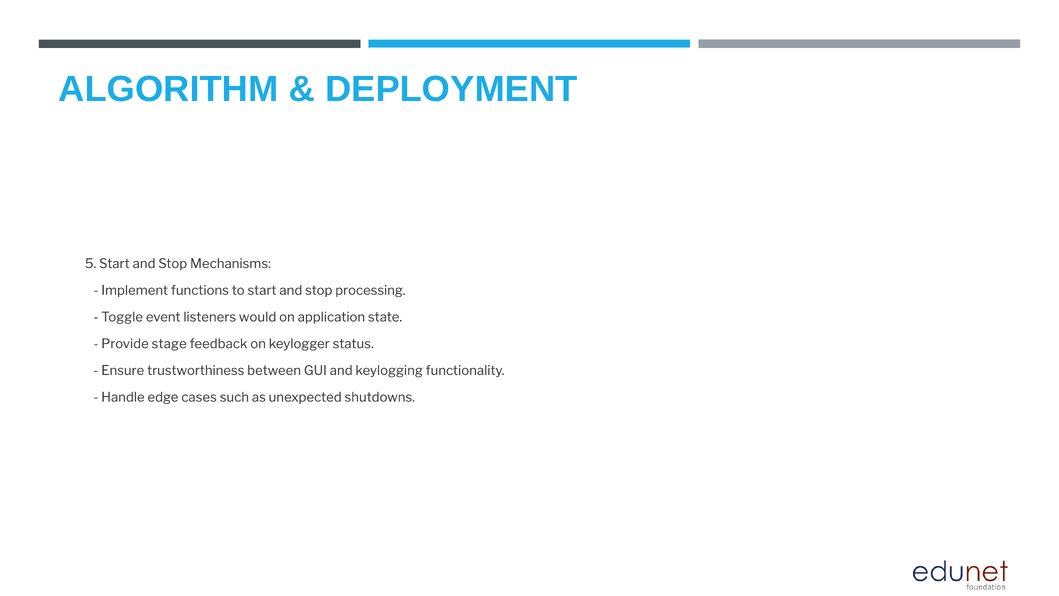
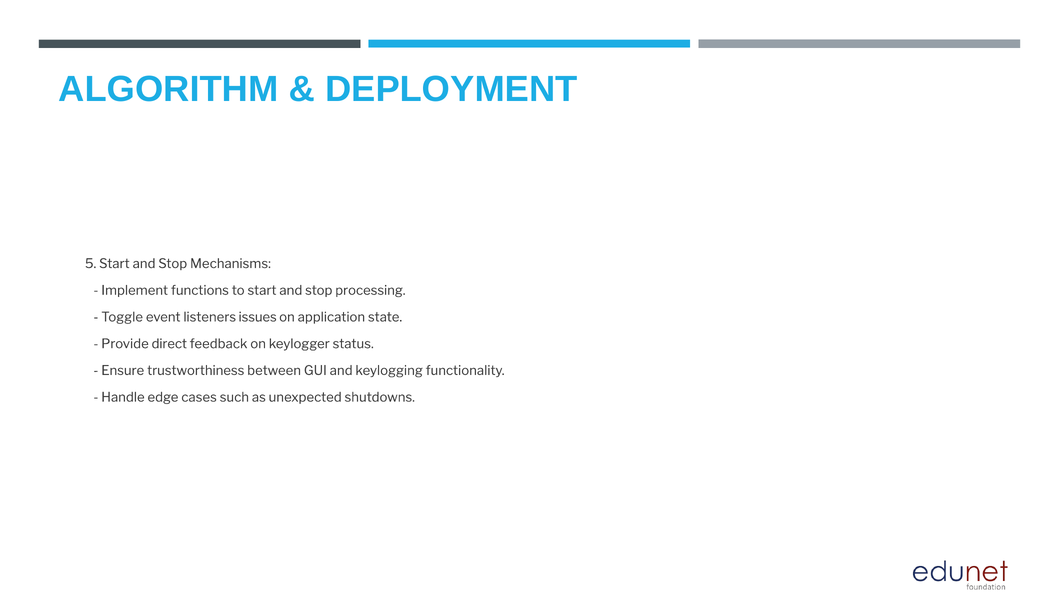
would: would -> issues (258, 317)
stage: stage -> direct (169, 344)
